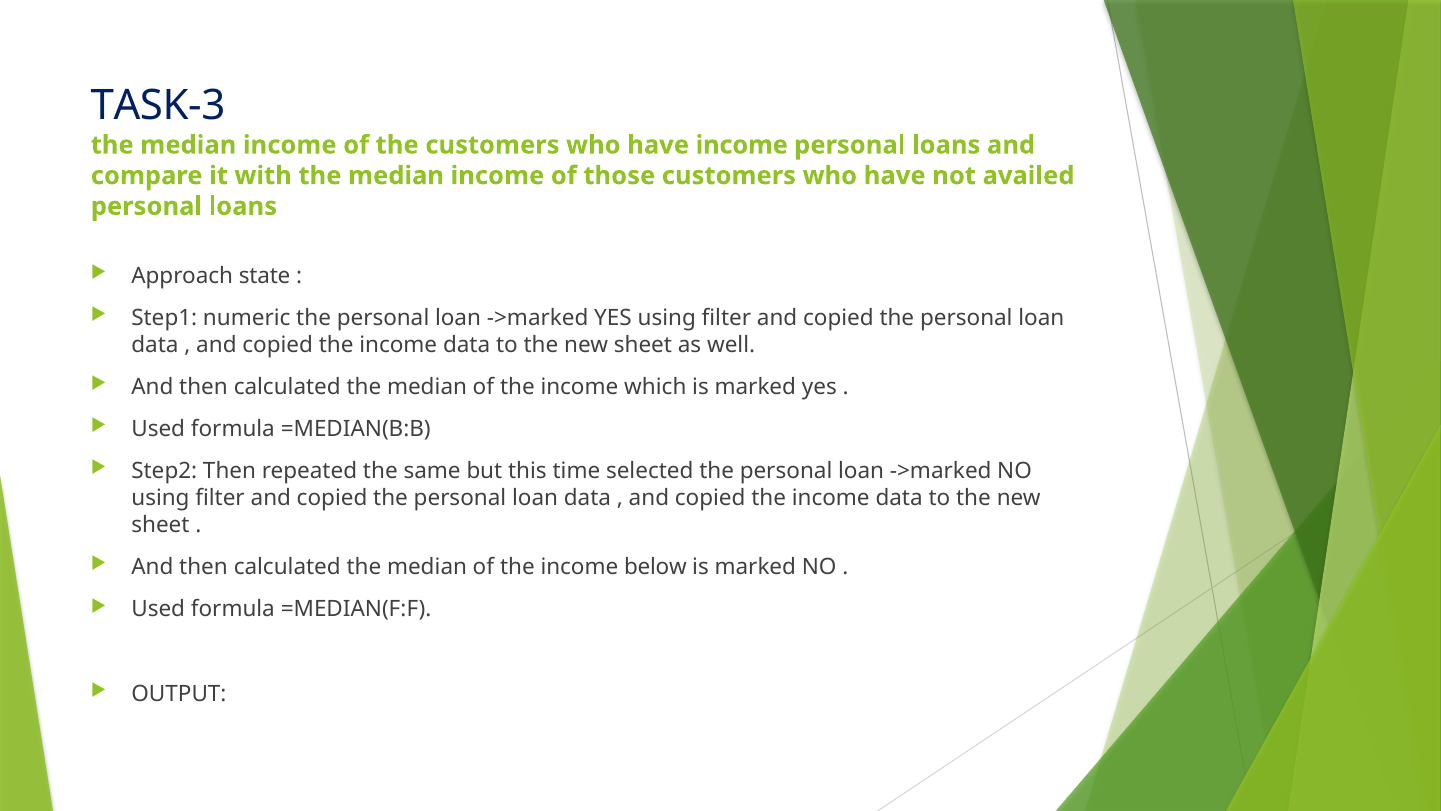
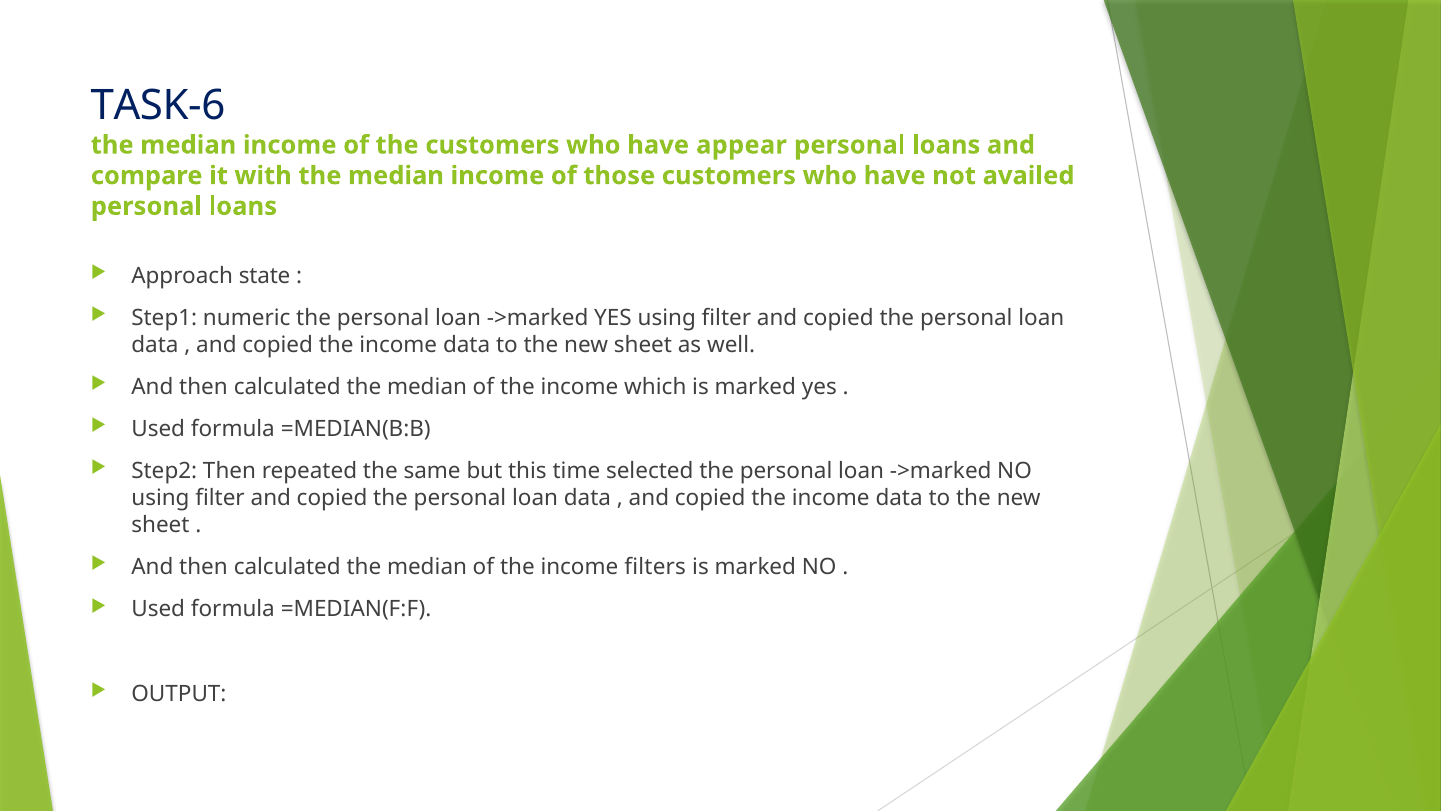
TASK-3: TASK-3 -> TASK-6 (158, 106)
have income: income -> appear (741, 145)
below: below -> filters (655, 567)
